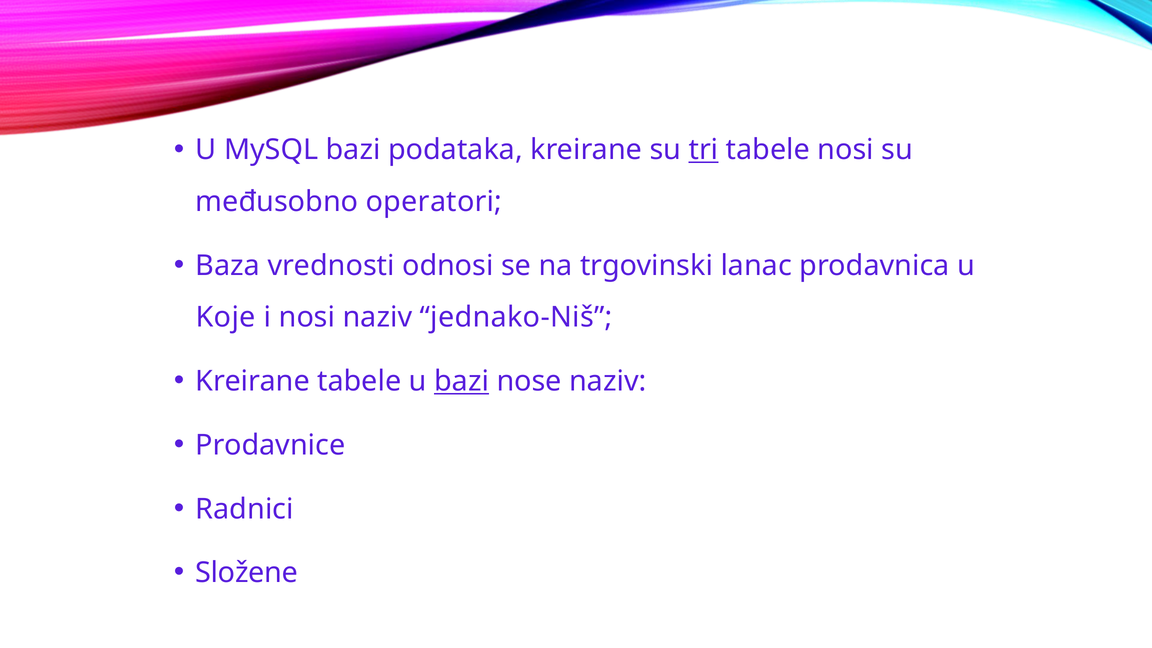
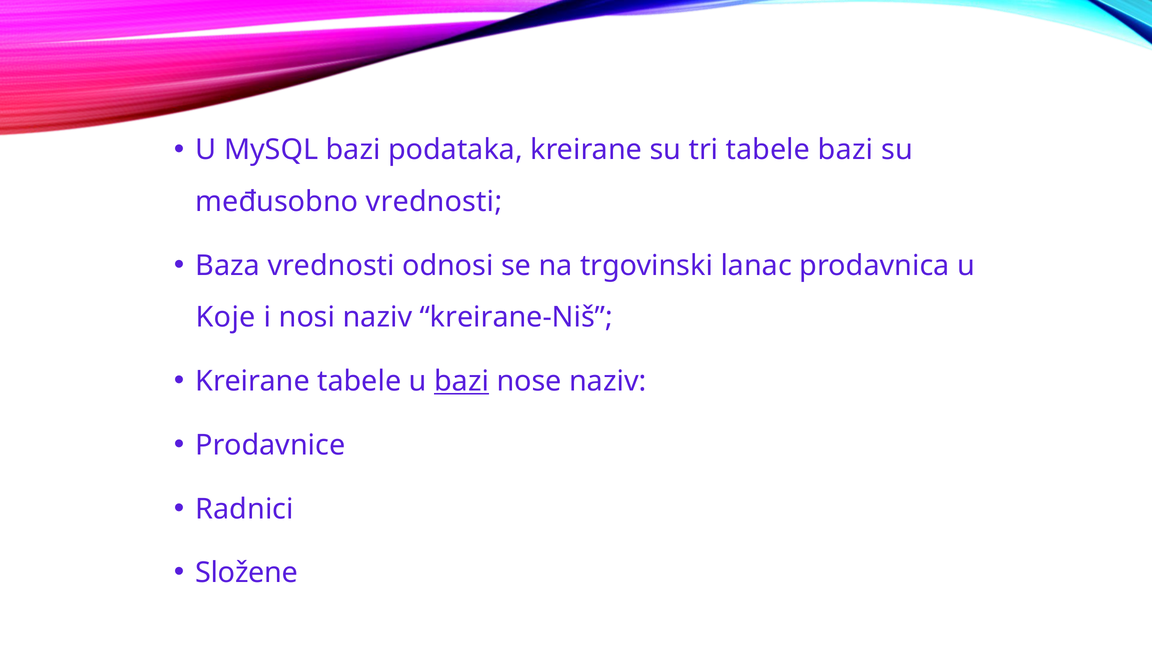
tri underline: present -> none (703, 150)
tabele nosi: nosi -> bazi (846, 150)
međusobno operatori: operatori -> vrednosti (434, 202)
jednako-Niš: jednako-Niš -> kreirane-Niš (516, 317)
